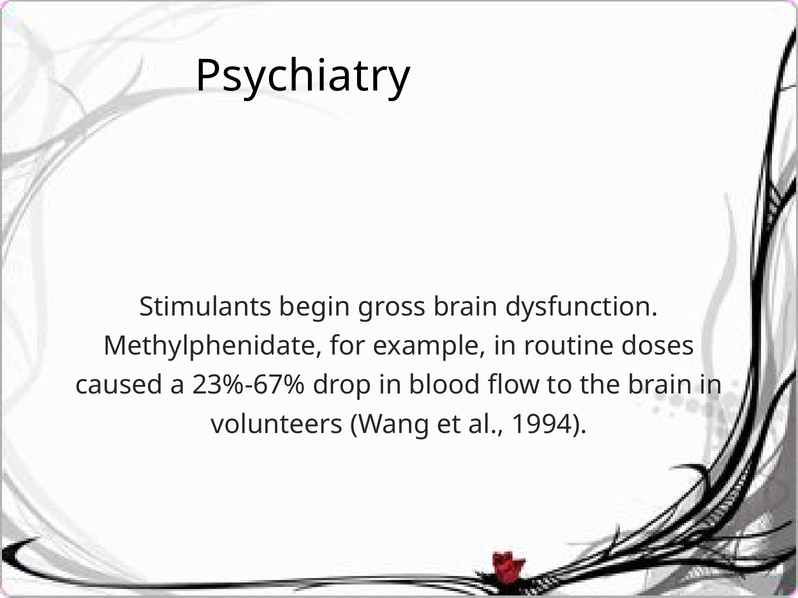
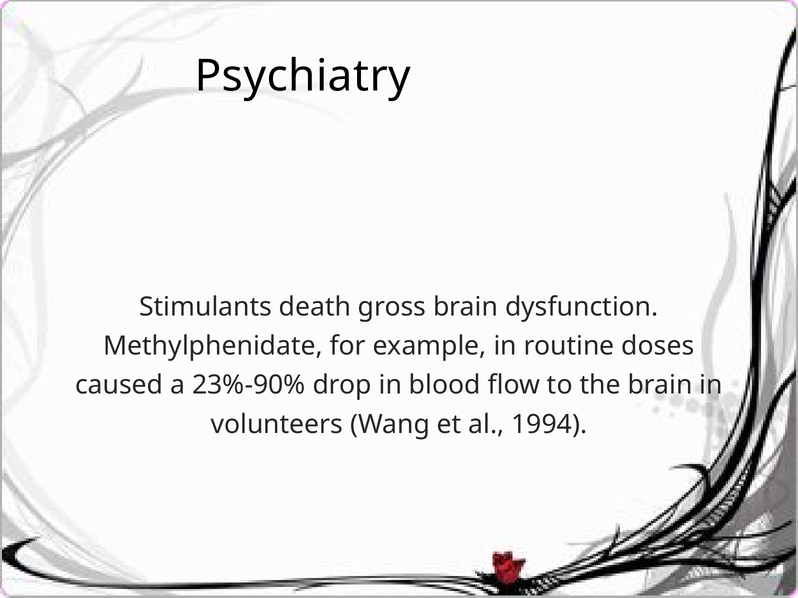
begin: begin -> death (315, 307)
23%-67%: 23%-67% -> 23%-90% (249, 386)
